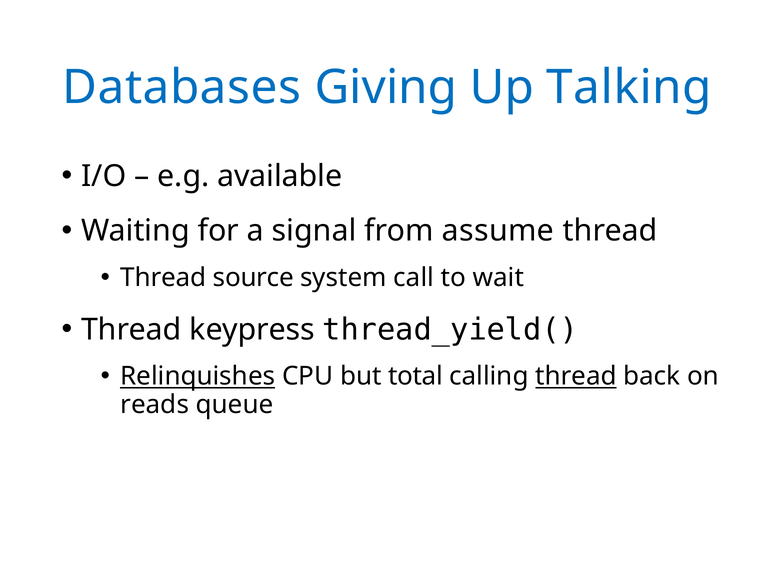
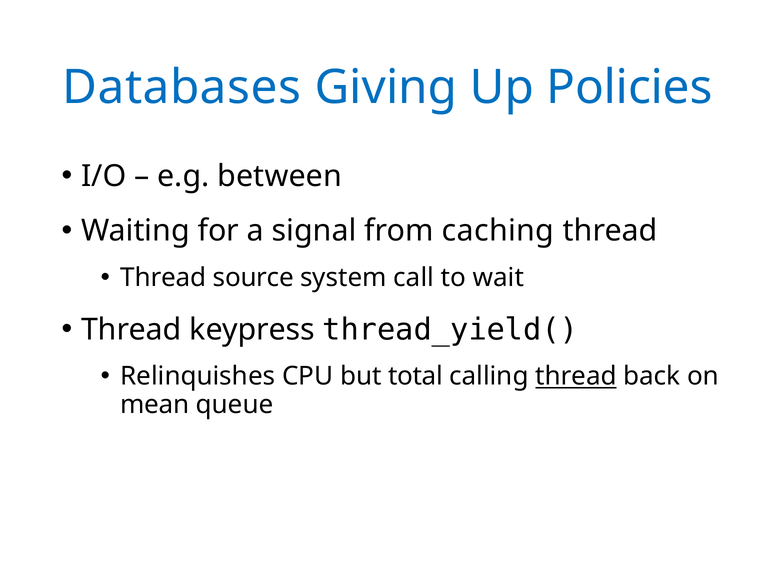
Talking: Talking -> Policies (629, 88)
available: available -> between (280, 176)
assume: assume -> caching (498, 231)
Relinquishes underline: present -> none (198, 377)
reads: reads -> mean (155, 405)
